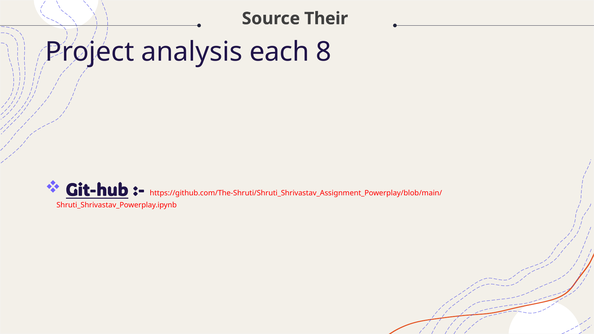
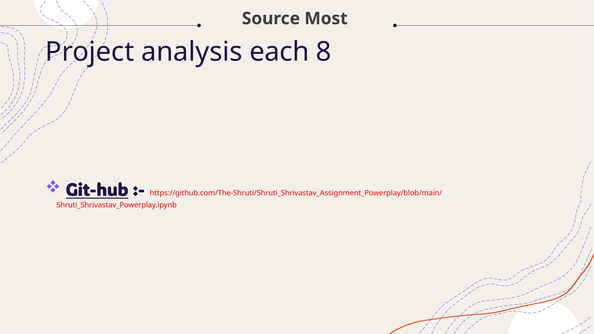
Their: Their -> Most (326, 19)
